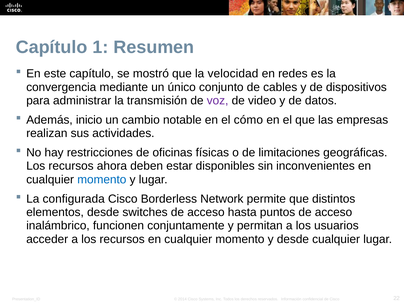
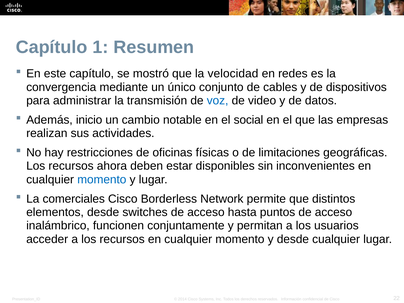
voz colour: purple -> blue (218, 101)
cómo: cómo -> social (249, 120)
configurada: configurada -> comerciales (74, 199)
